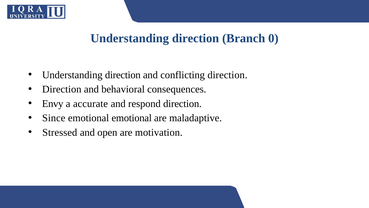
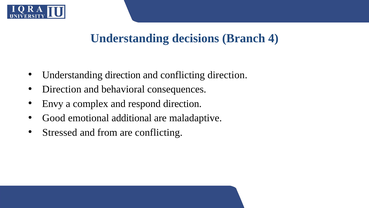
direction: direction -> decisions (196, 38)
0: 0 -> 4 (273, 38)
accurate: accurate -> complex (91, 103)
Since: Since -> Good (54, 118)
emotional emotional: emotional -> additional (132, 118)
open: open -> from (107, 132)
are motivation: motivation -> conflicting (159, 132)
